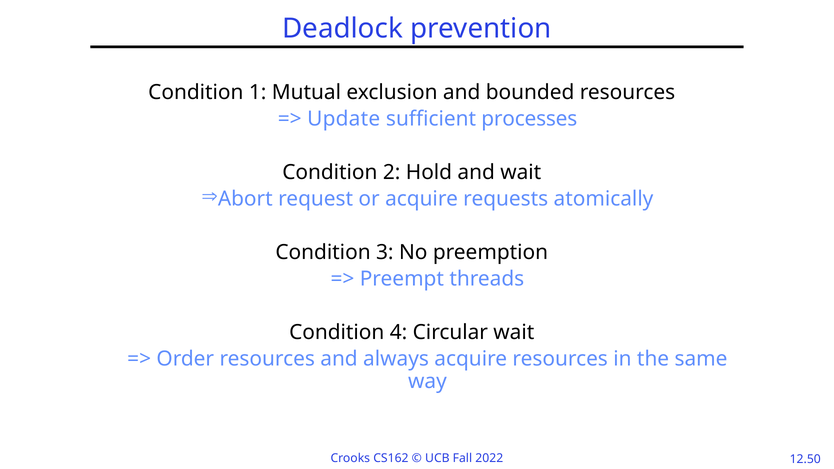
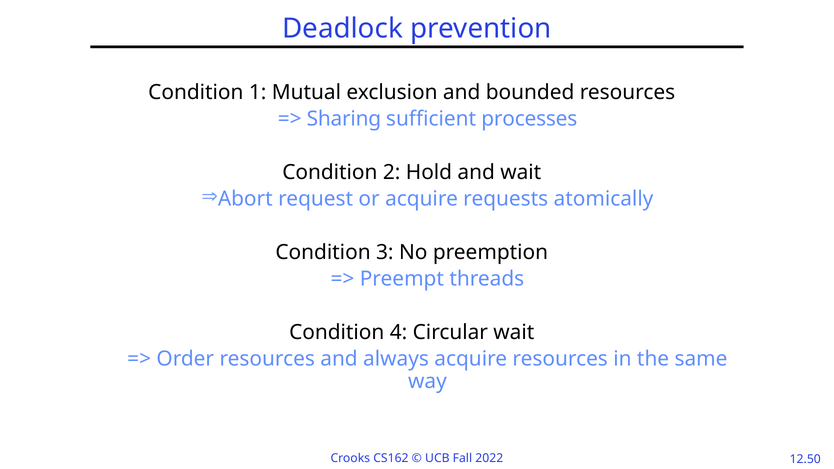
Update: Update -> Sharing (344, 119)
